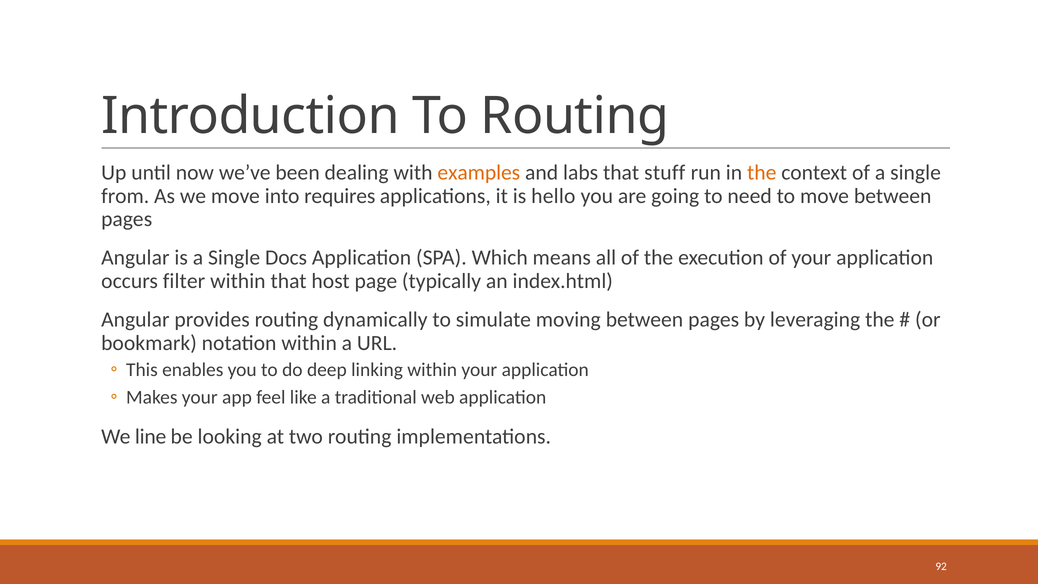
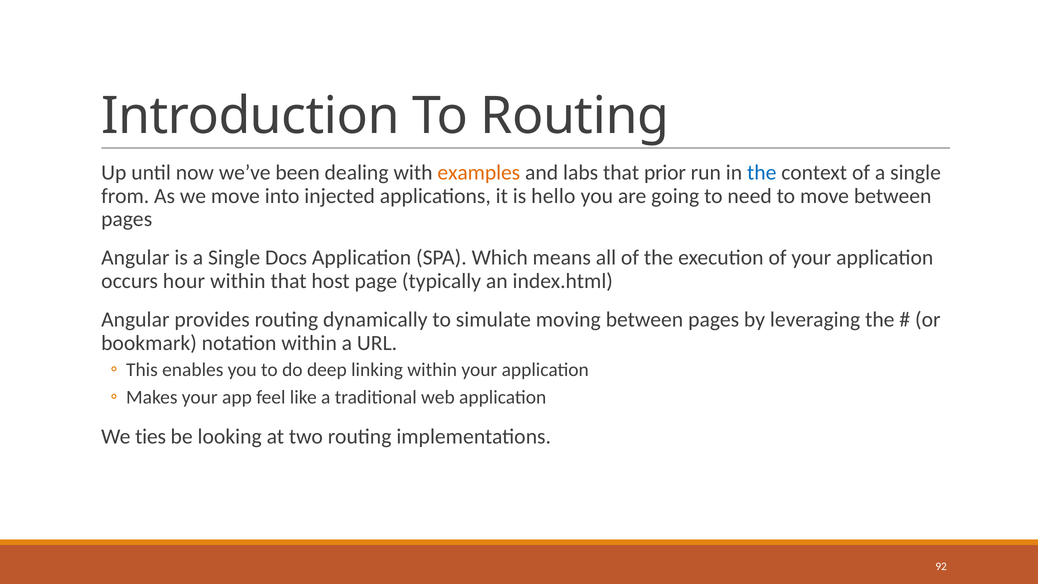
stuff: stuff -> prior (665, 173)
the colour: orange -> blue (762, 173)
requires: requires -> injected (340, 196)
filter: filter -> hour (184, 281)
line: line -> ties (151, 437)
